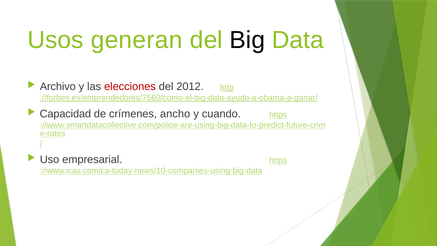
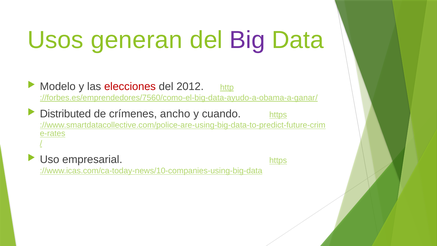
Big colour: black -> purple (247, 40)
Archivo: Archivo -> Modelo (58, 86)
Capacidad: Capacidad -> Distributed (65, 114)
